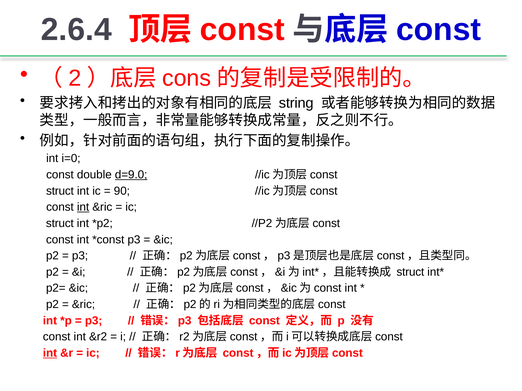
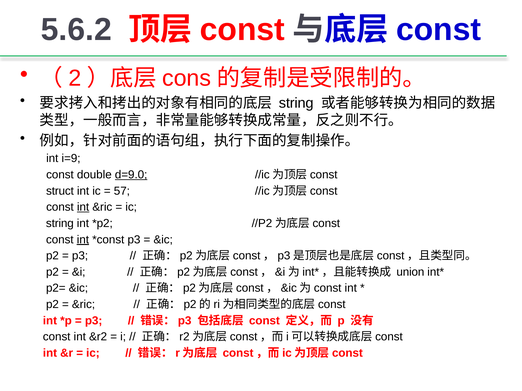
2.6.4: 2.6.4 -> 5.6.2 (76, 30)
i=0: i=0 -> i=9 (71, 159)
90: 90 -> 57 (122, 191)
struct: struct -> string (60, 224)
int underline: none -> present (83, 240)
struct: struct -> union (410, 272)
int underline: present -> none (50, 353)
